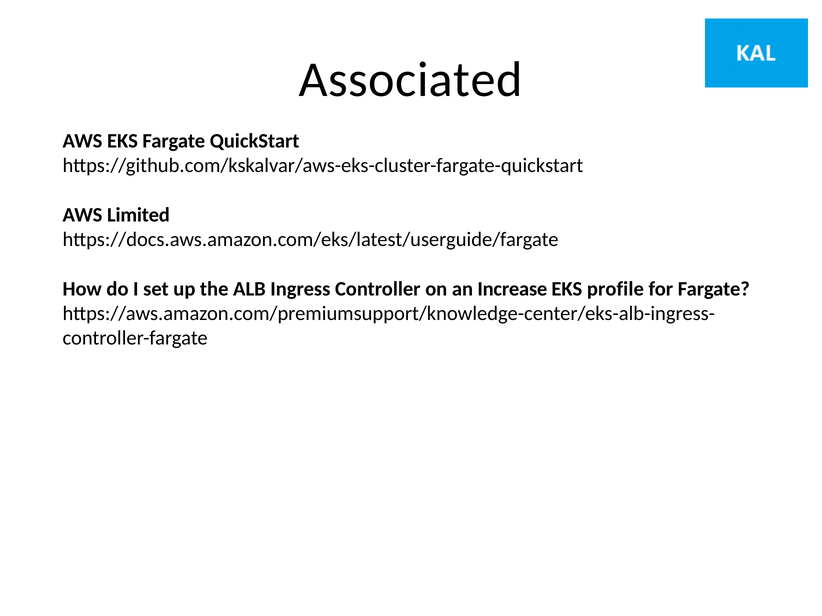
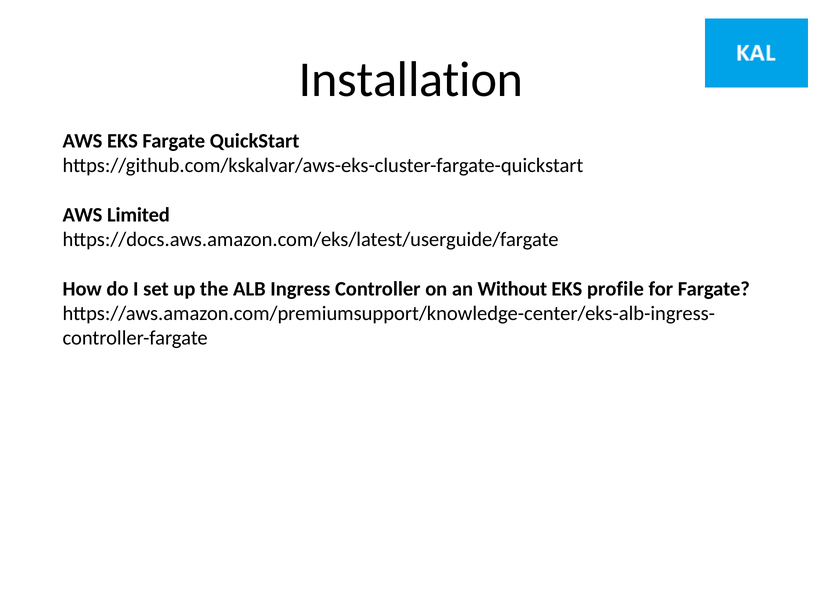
Associated: Associated -> Installation (411, 80)
Increase: Increase -> Without (512, 289)
